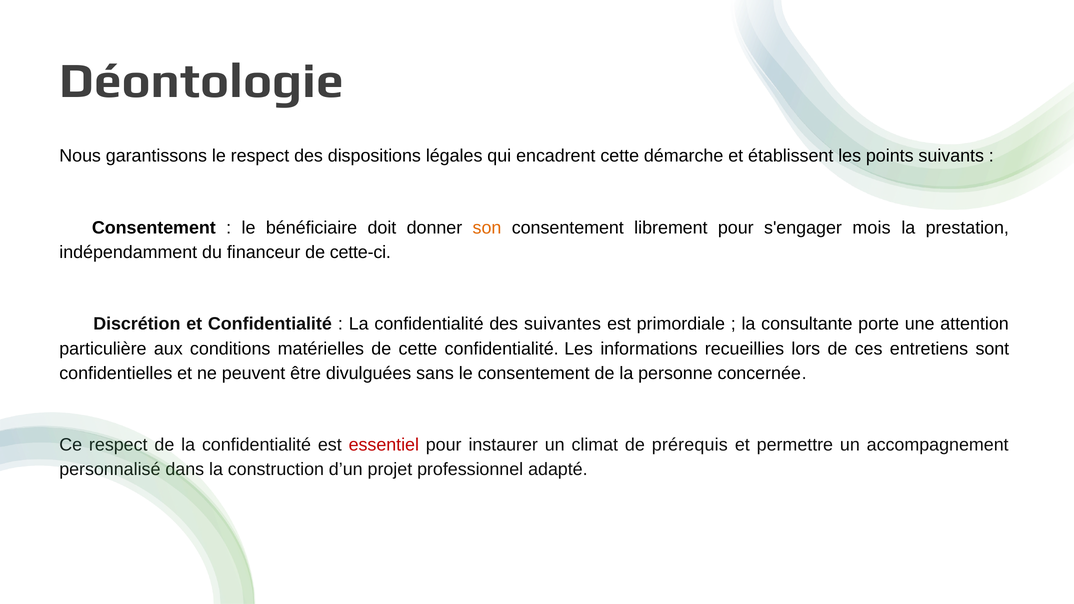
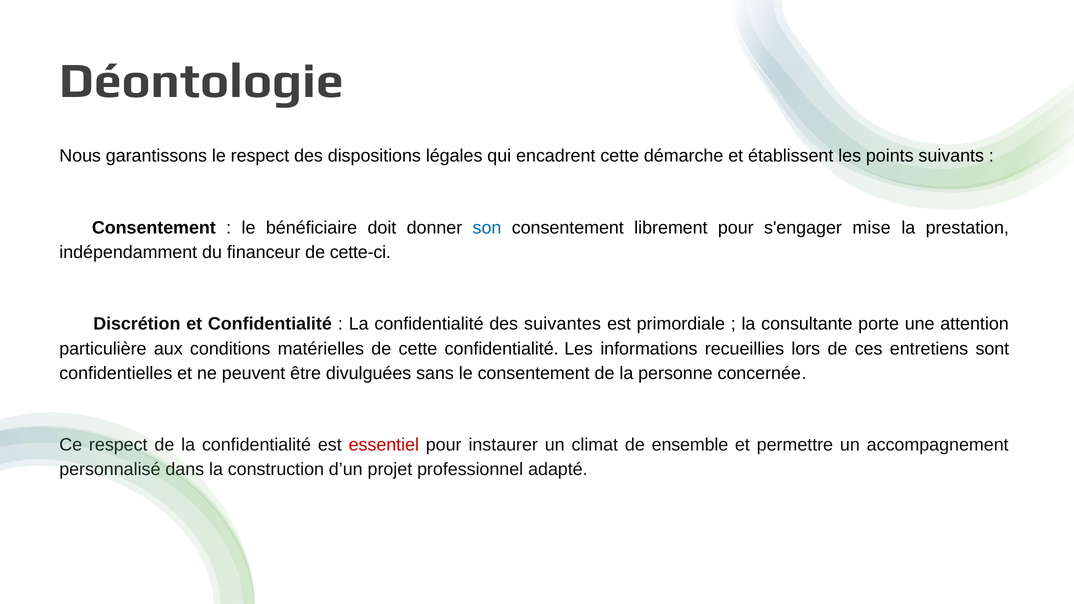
son colour: orange -> blue (487, 228)
mois: mois -> mise (872, 228)
prérequis: prérequis -> ensemble (690, 445)
